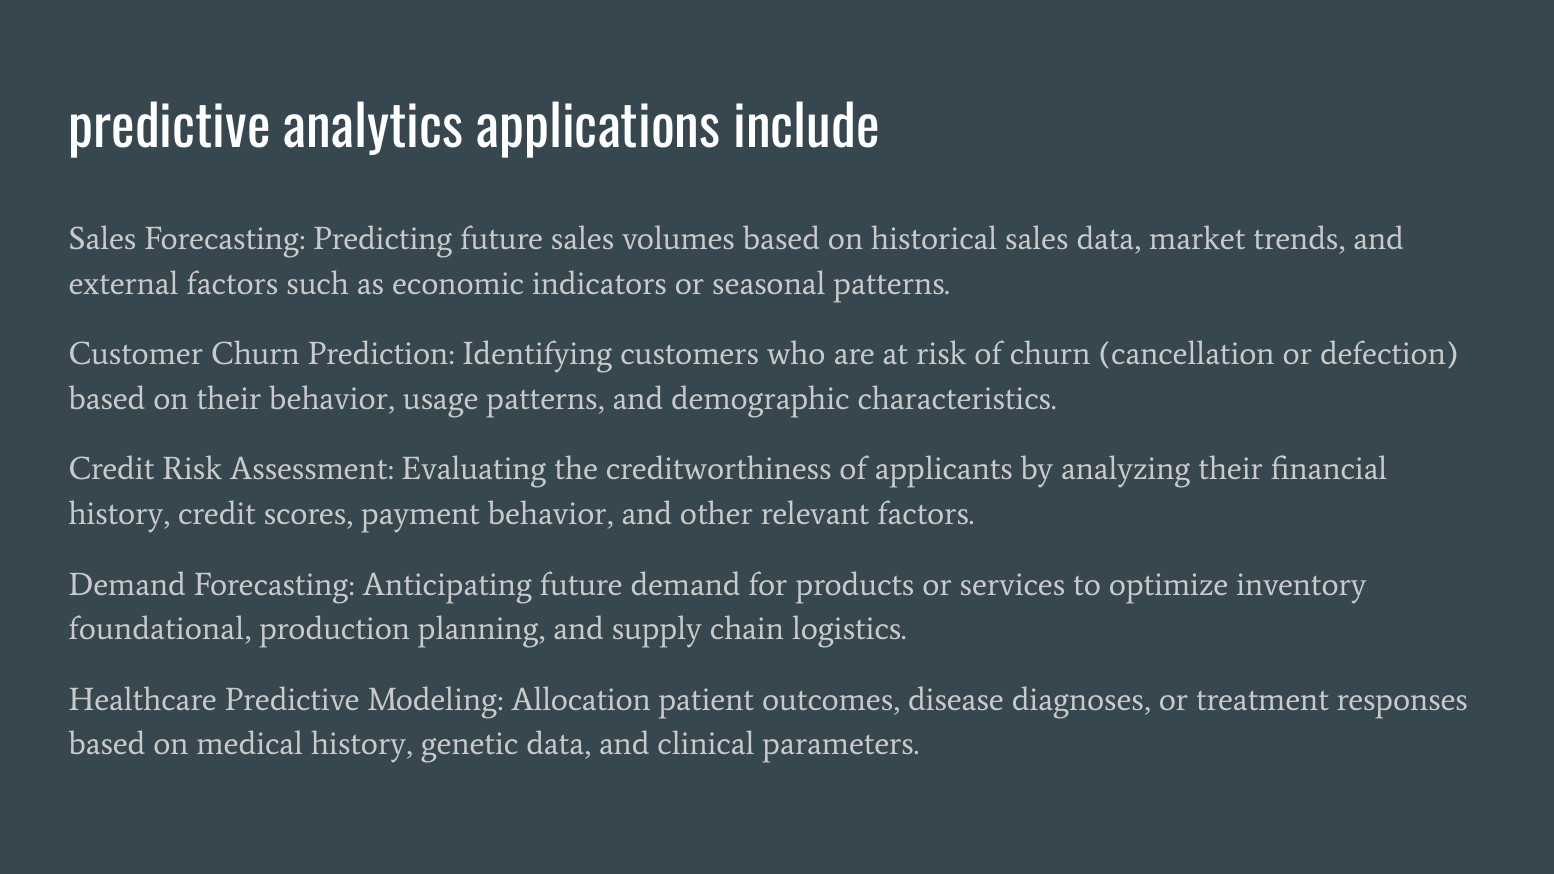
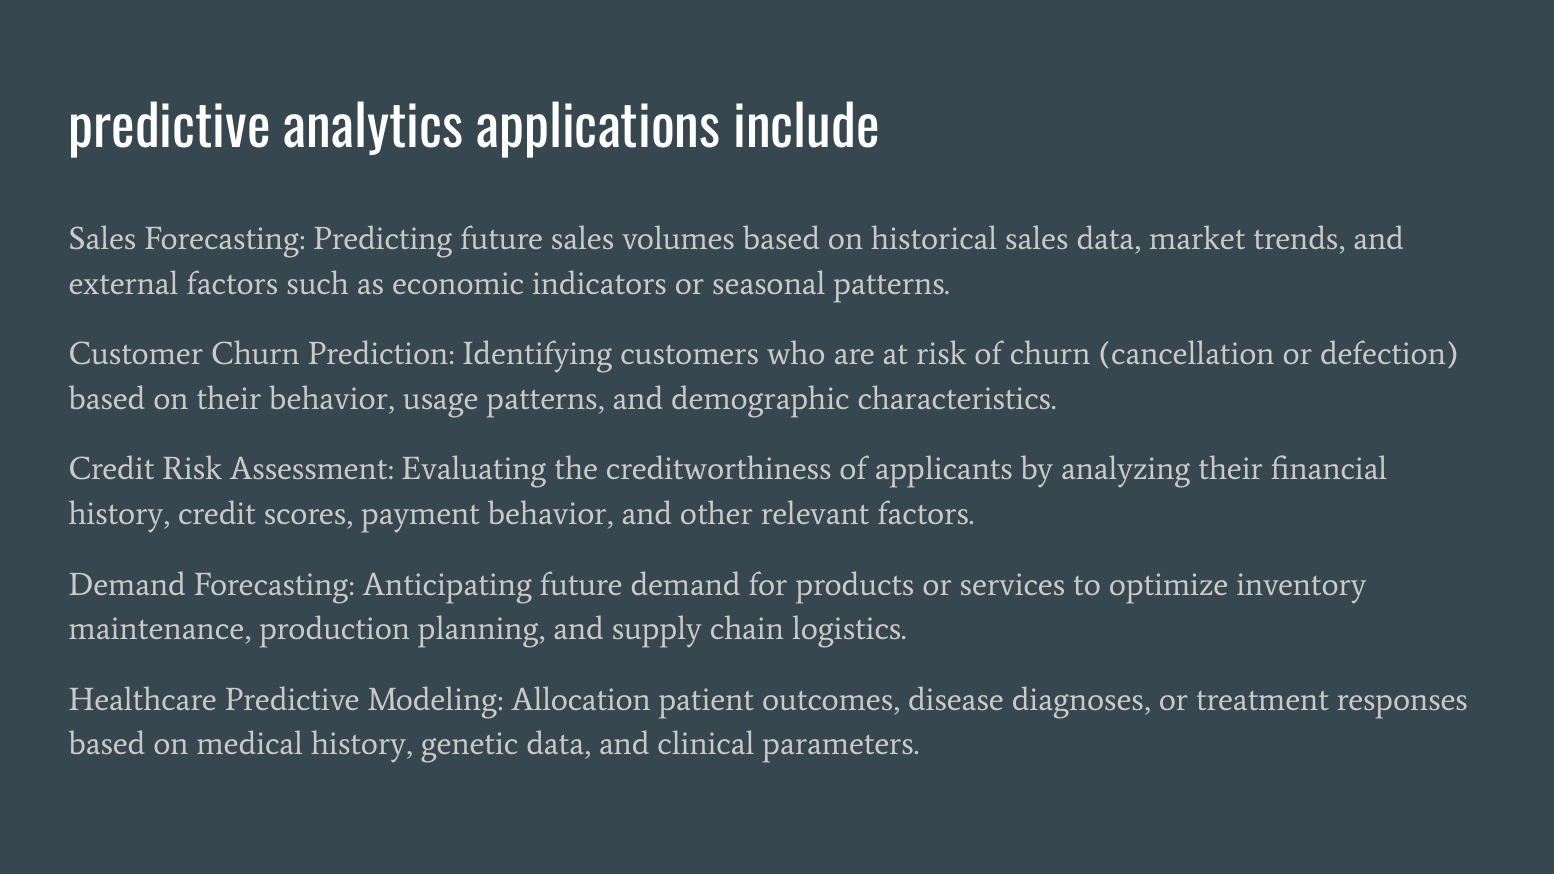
foundational: foundational -> maintenance (160, 629)
